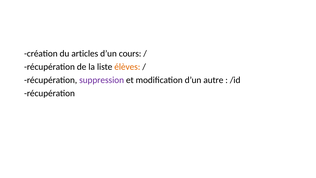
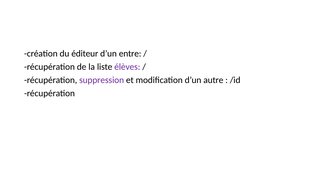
articles: articles -> éditeur (85, 53)
cours: cours -> entre (130, 53)
élèves colour: orange -> purple (127, 67)
